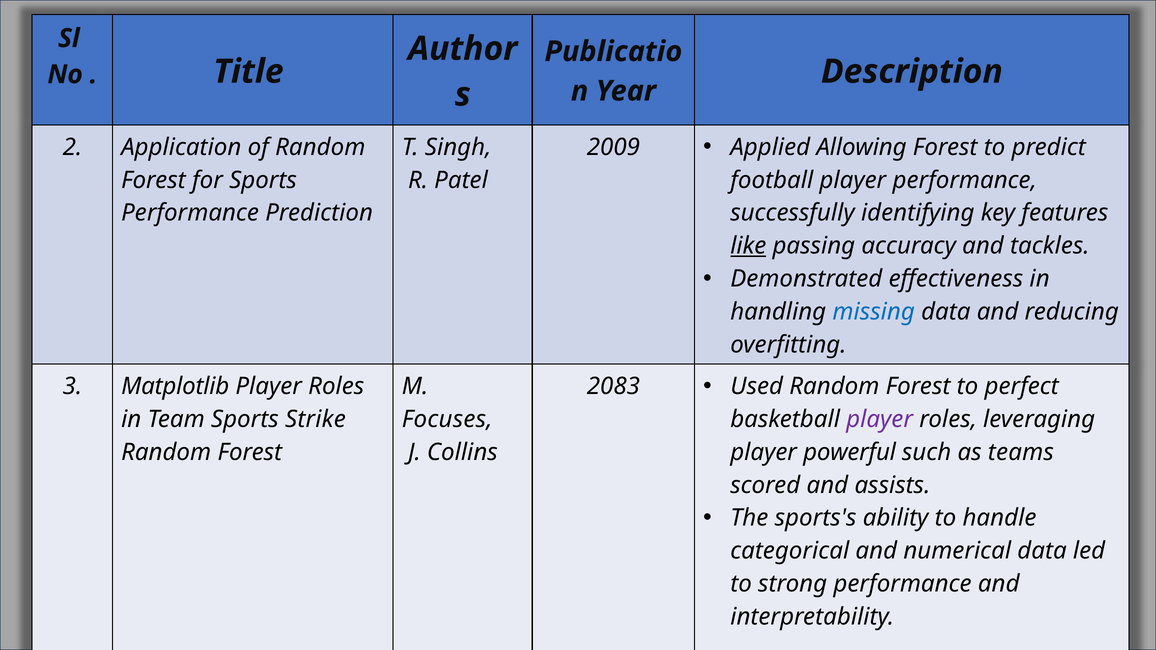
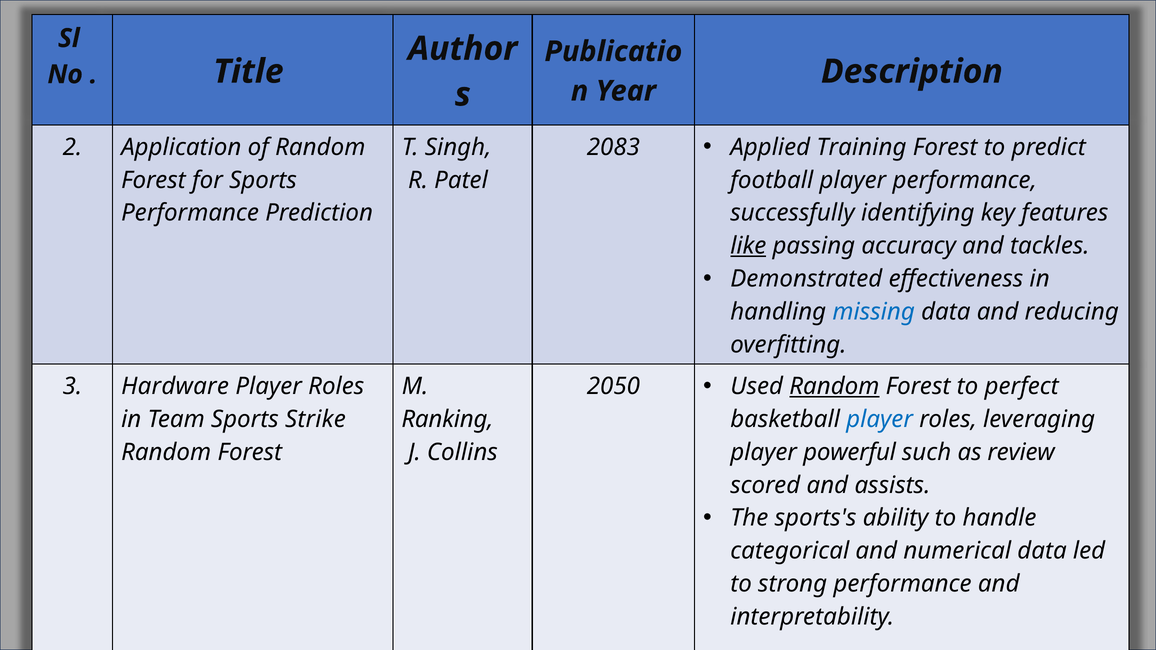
2009: 2009 -> 2083 (613, 147)
Allowing: Allowing -> Training (861, 147)
Matplotlib: Matplotlib -> Hardware (175, 386)
2083: 2083 -> 2050 (613, 386)
Random underline: none -> present (834, 386)
Focuses: Focuses -> Ranking (447, 419)
player colour: purple -> blue (880, 419)
teams: teams -> review (1021, 452)
